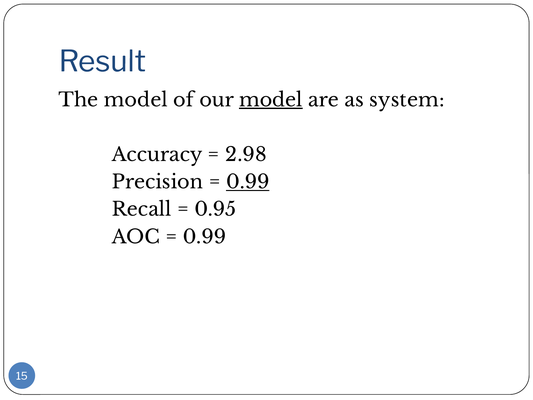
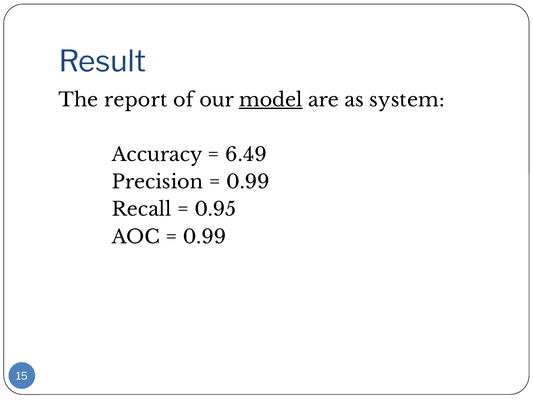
The model: model -> report (136, 100)
2.98: 2.98 -> 6.49 (246, 155)
0.99 underline: present -> none (248, 182)
